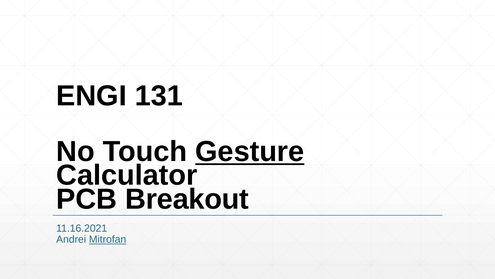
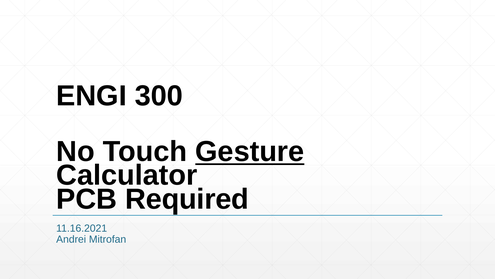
131: 131 -> 300 (159, 96)
Breakout: Breakout -> Required (187, 199)
Mitrofan underline: present -> none (108, 239)
